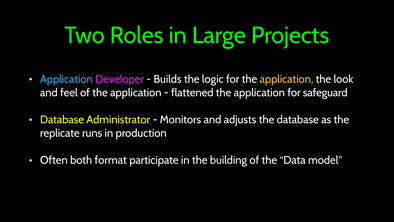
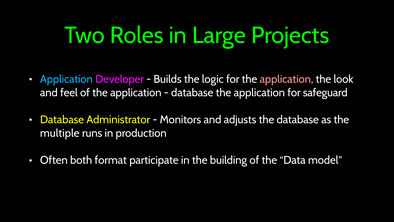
application colour: yellow -> pink (286, 79)
flattened: flattened -> database (192, 92)
replicate: replicate -> multiple (60, 133)
